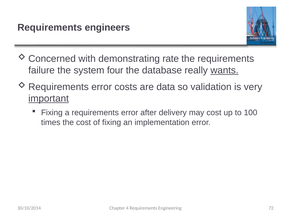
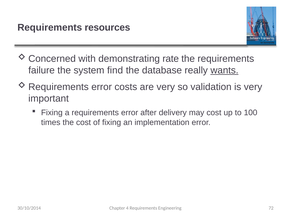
engineers: engineers -> resources (107, 28)
four: four -> find (115, 70)
are data: data -> very (166, 87)
important underline: present -> none (49, 99)
